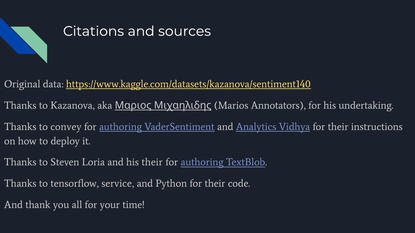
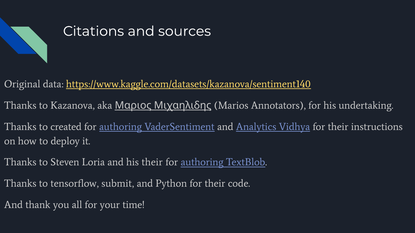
convey: convey -> created (66, 127)
service: service -> submit (118, 184)
